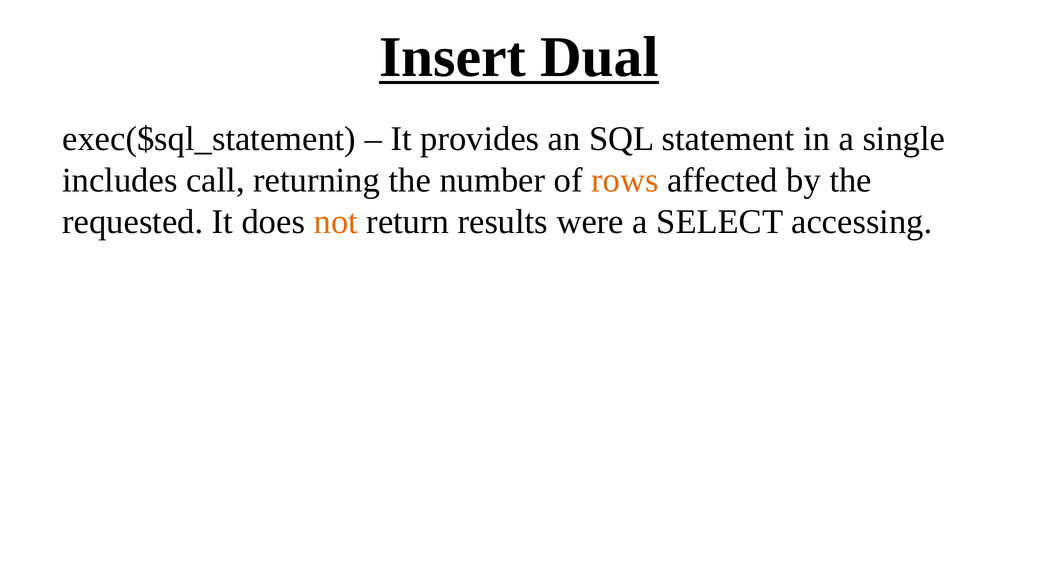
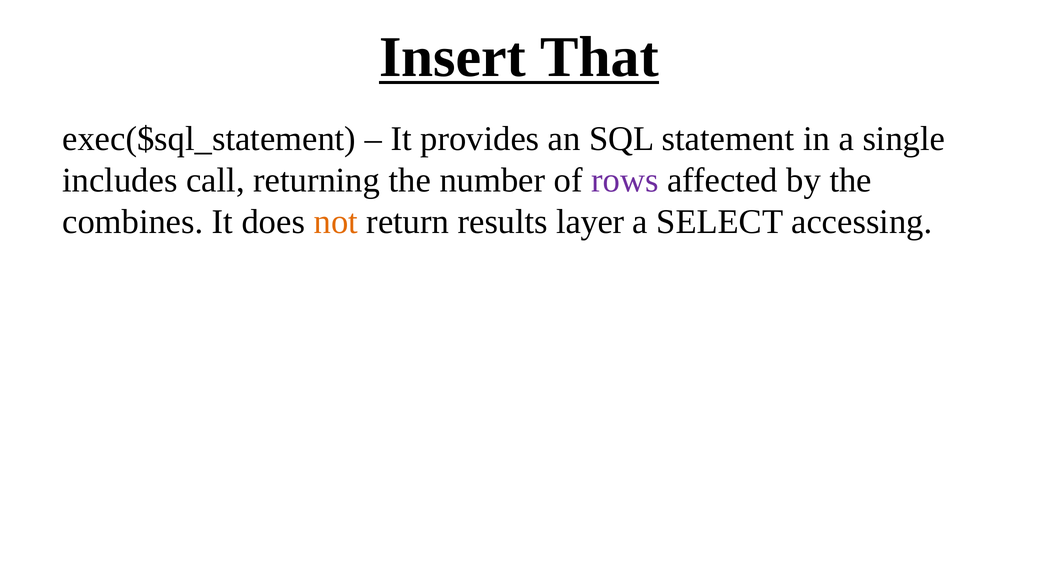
Dual: Dual -> That (600, 57)
rows colour: orange -> purple (625, 180)
requested: requested -> combines (133, 222)
were: were -> layer (590, 222)
